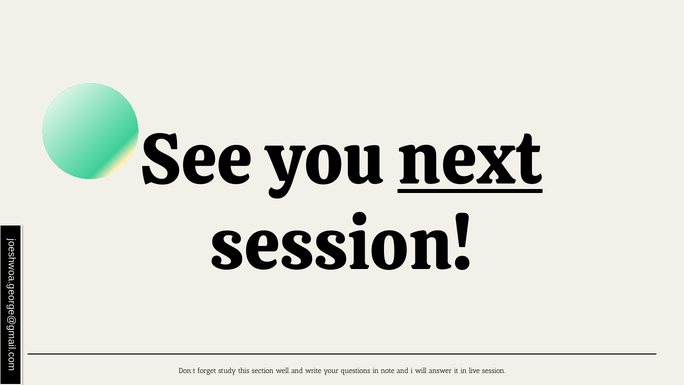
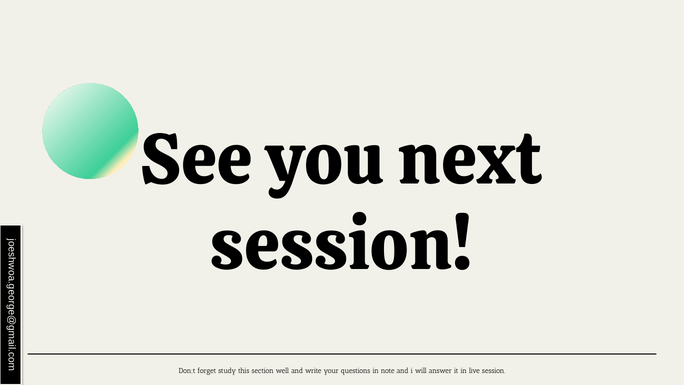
next underline: present -> none (470, 160)
